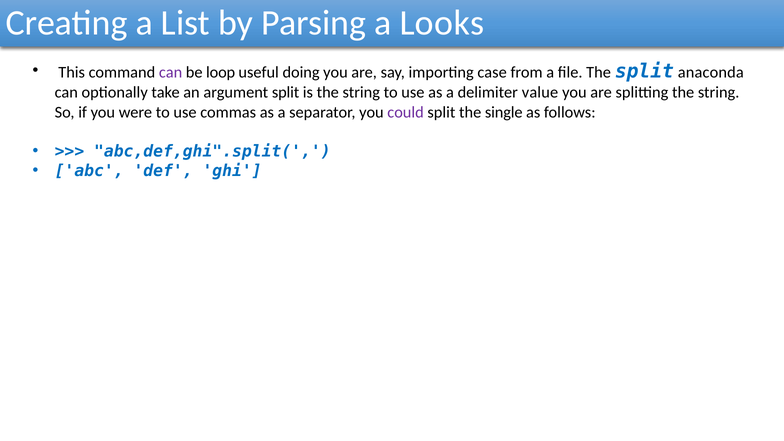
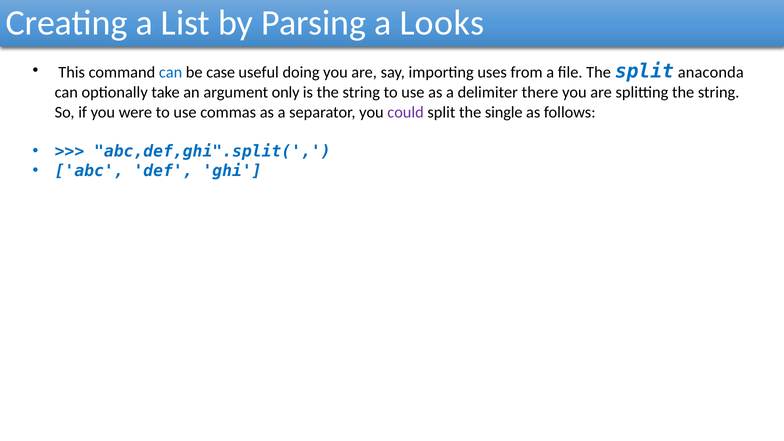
can colour: purple -> blue (171, 72)
loop: loop -> case (221, 72)
case: case -> uses (492, 72)
argument split: split -> only (286, 93)
value: value -> there (540, 93)
